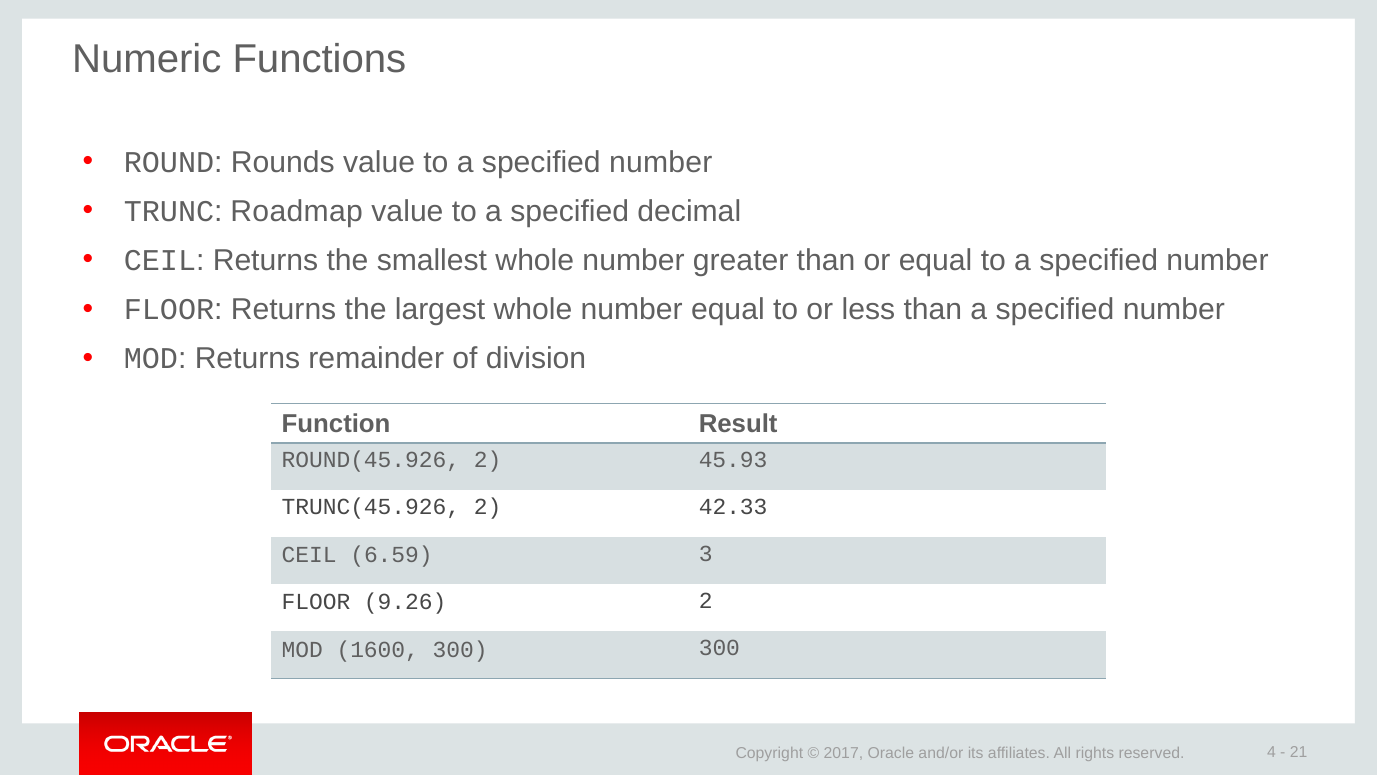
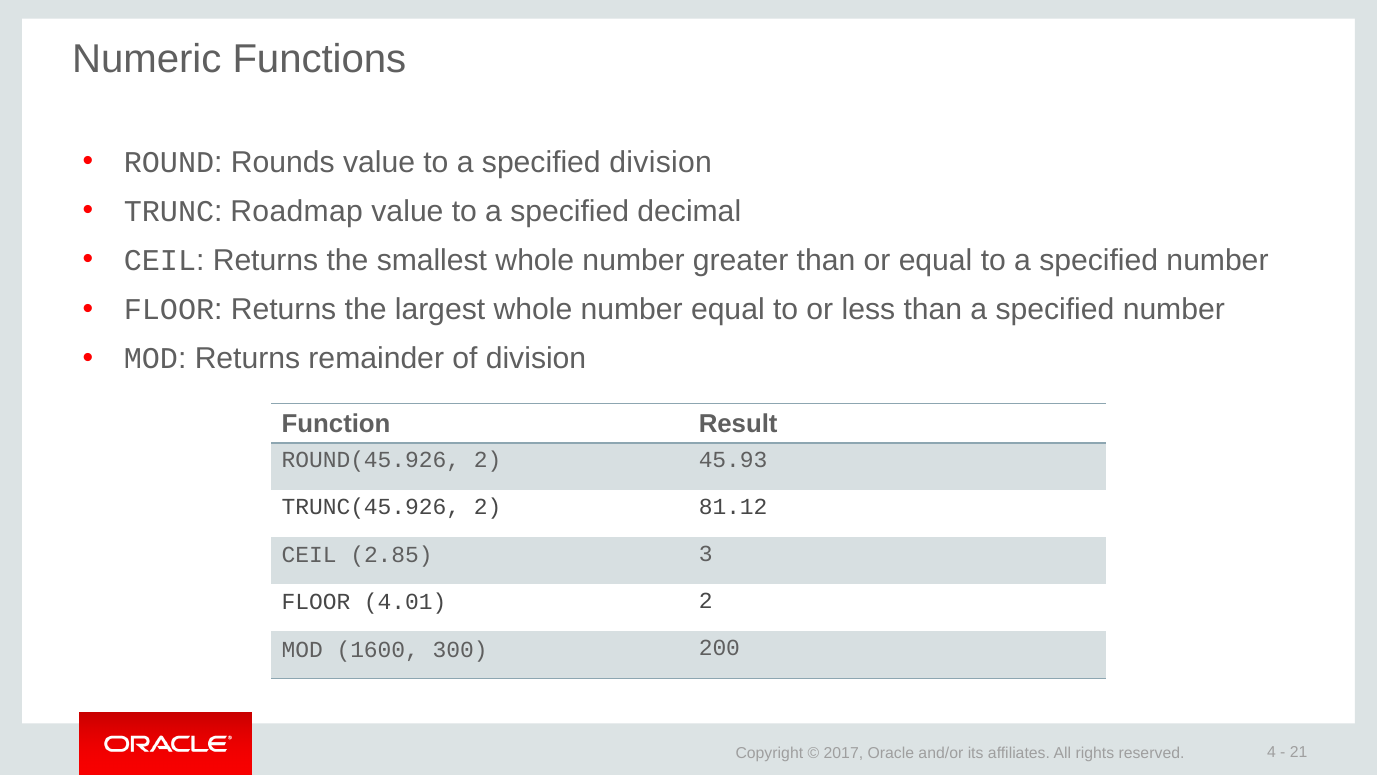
number: number -> division (661, 162)
42.33: 42.33 -> 81.12 (733, 507)
6.59: 6.59 -> 2.85 (391, 555)
9.26: 9.26 -> 4.01 (405, 602)
300 300: 300 -> 200 (719, 648)
